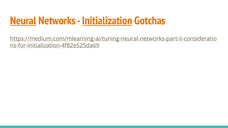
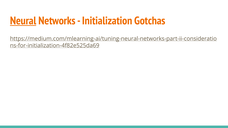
Initialization underline: present -> none (107, 21)
